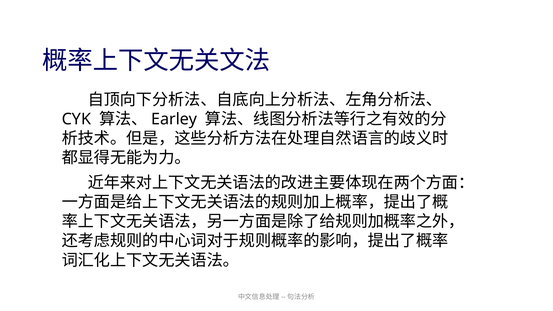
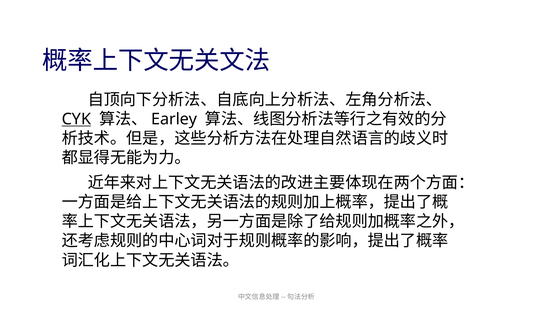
CYK underline: none -> present (76, 119)
